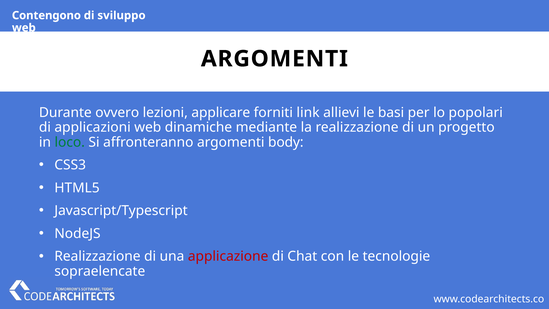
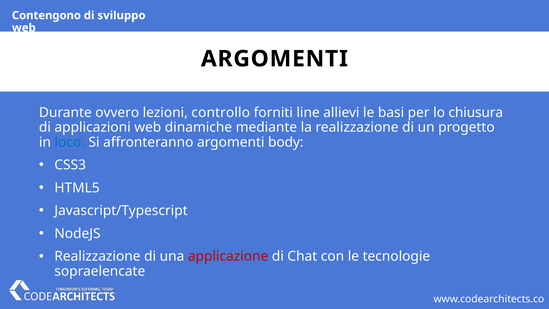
applicare: applicare -> controllo (221, 112)
link: link -> line (308, 112)
popolari: popolari -> chiusura (476, 112)
loco colour: green -> blue (70, 142)
